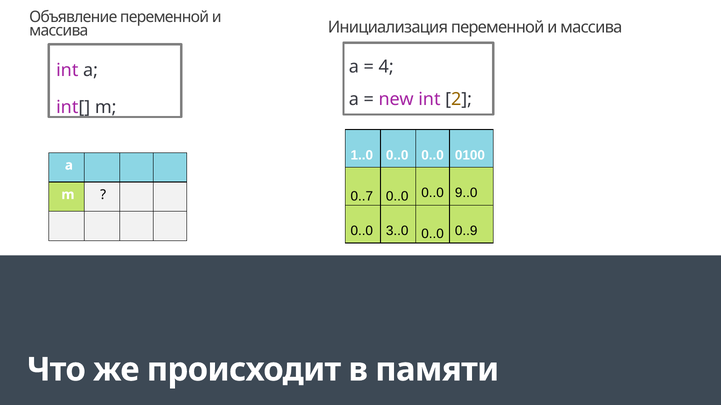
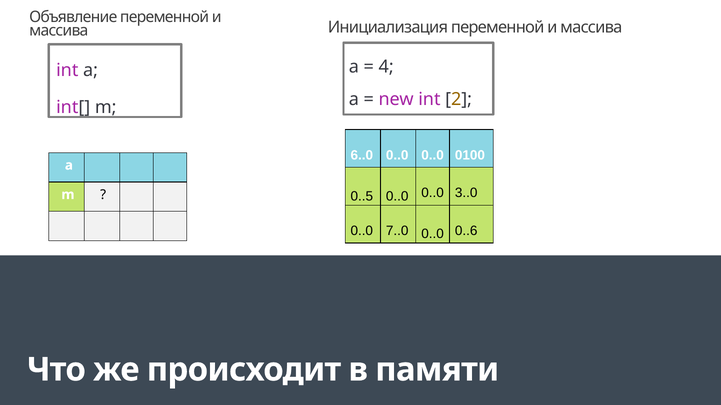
1..0: 1..0 -> 6..0 (362, 155)
0..7: 0..7 -> 0..5 (362, 196)
9..0: 9..0 -> 3..0 (466, 193)
3..0: 3..0 -> 7..0 (397, 231)
0..9: 0..9 -> 0..6 (466, 231)
